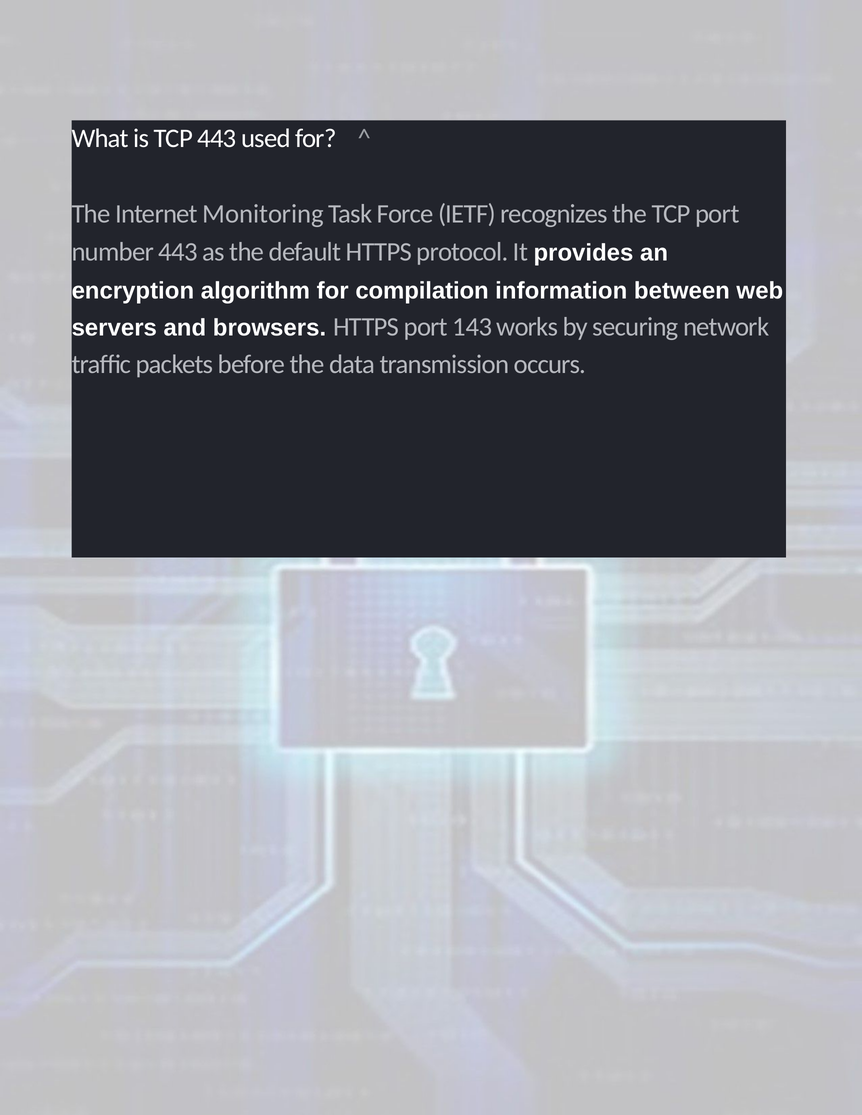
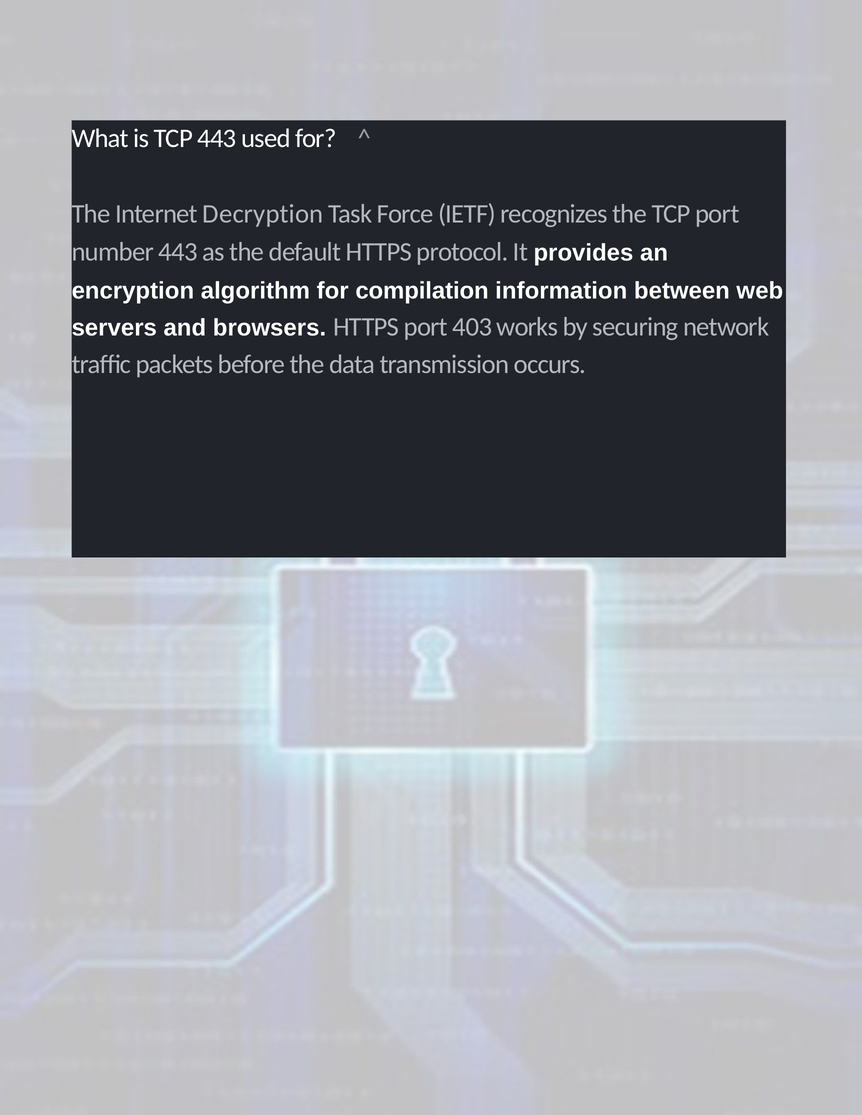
Monitoring: Monitoring -> Decryption (263, 214)
143: 143 -> 403 (472, 327)
